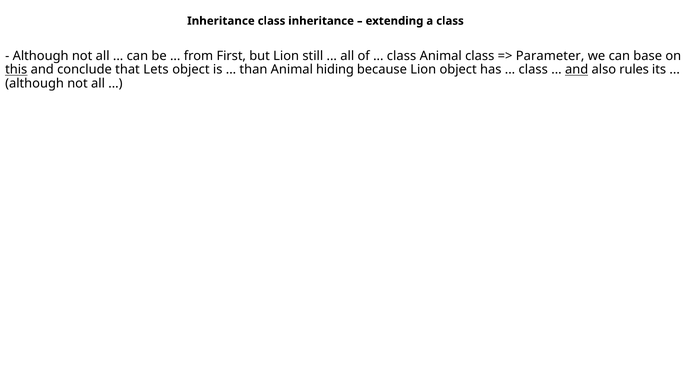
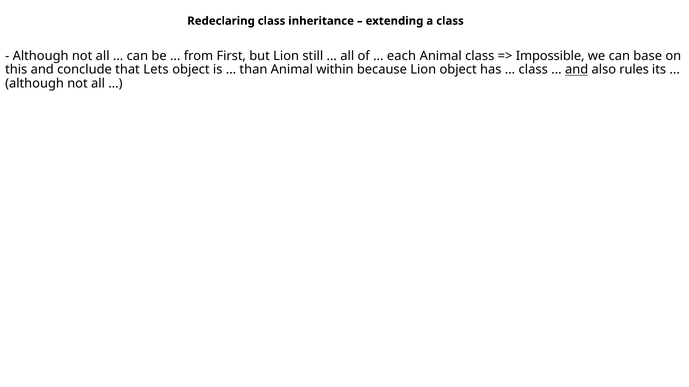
Inheritance: Inheritance -> Redeclaring (221, 21)
class: class -> each (401, 56)
Parameter: Parameter -> Impossible (550, 56)
this underline: present -> none (16, 70)
hiding: hiding -> within (335, 70)
